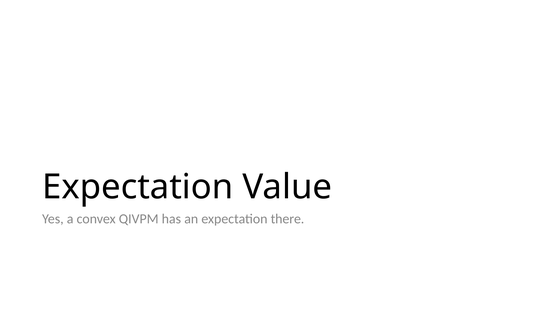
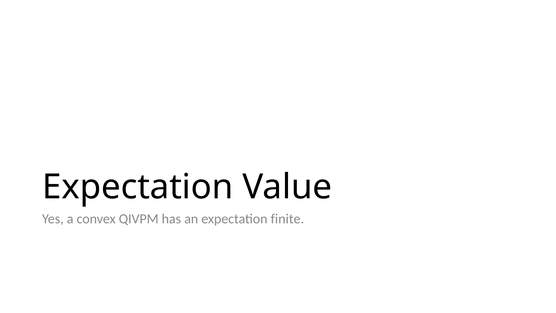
there: there -> finite (287, 219)
